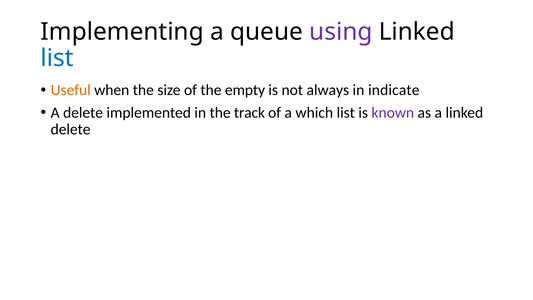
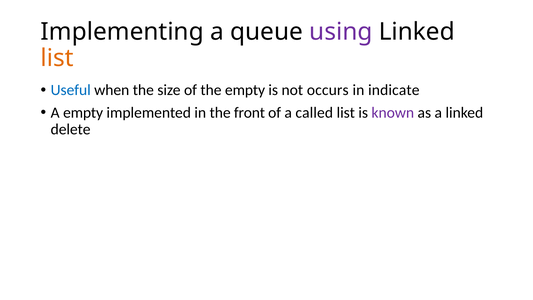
list colour: blue -> orange (57, 58)
Useful colour: orange -> blue (71, 90)
always: always -> occurs (328, 90)
A delete: delete -> empty (83, 112)
track: track -> front (249, 112)
which: which -> called (314, 112)
